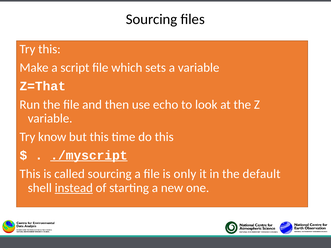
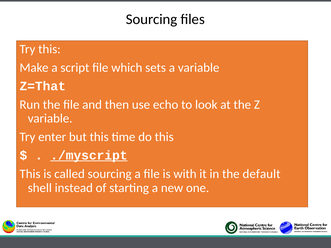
know: know -> enter (52, 137)
only: only -> with (185, 174)
instead underline: present -> none (74, 188)
